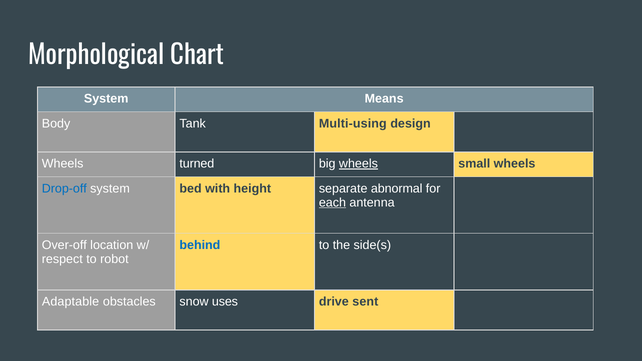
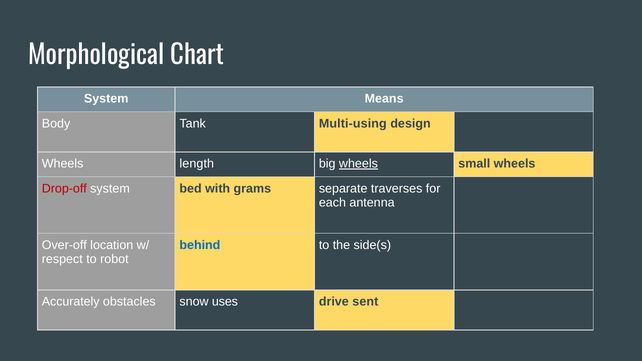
turned: turned -> length (197, 164)
Drop-off colour: blue -> red (64, 189)
height: height -> grams (252, 189)
abnormal: abnormal -> traverses (397, 189)
each underline: present -> none (332, 203)
Adaptable: Adaptable -> Accurately (71, 302)
